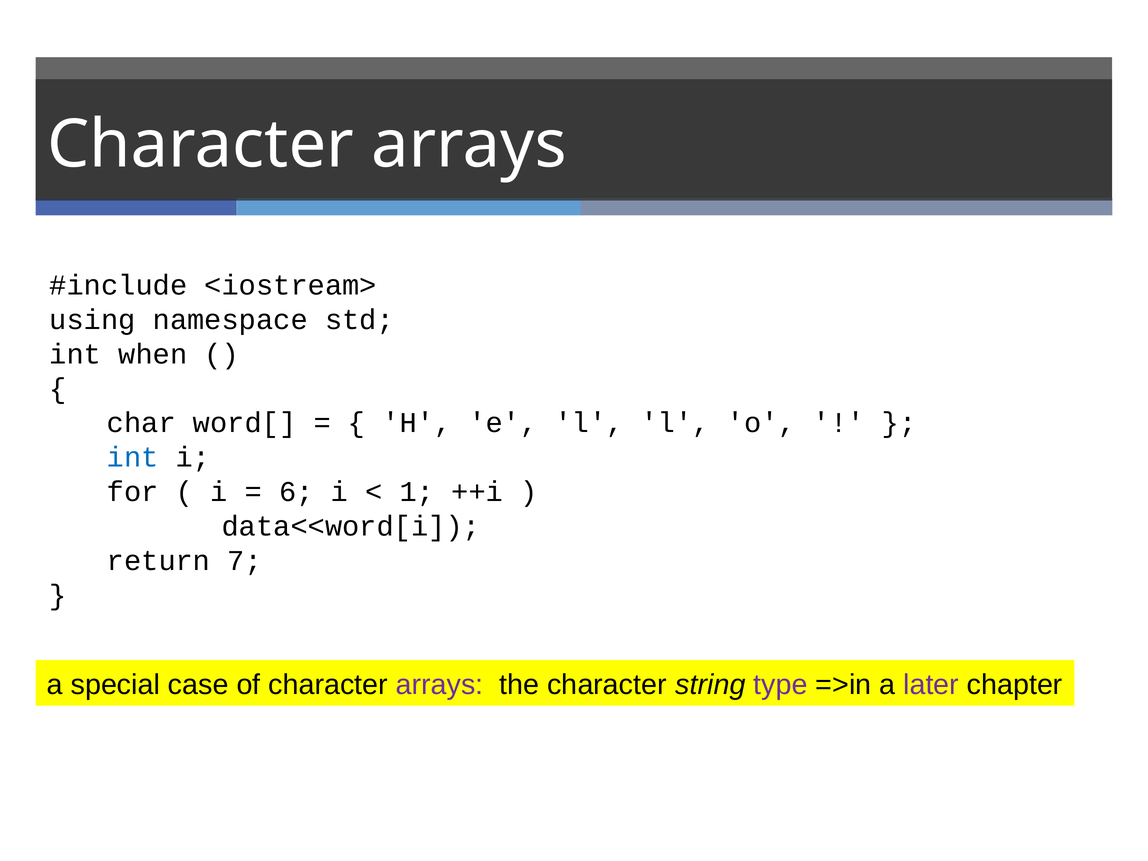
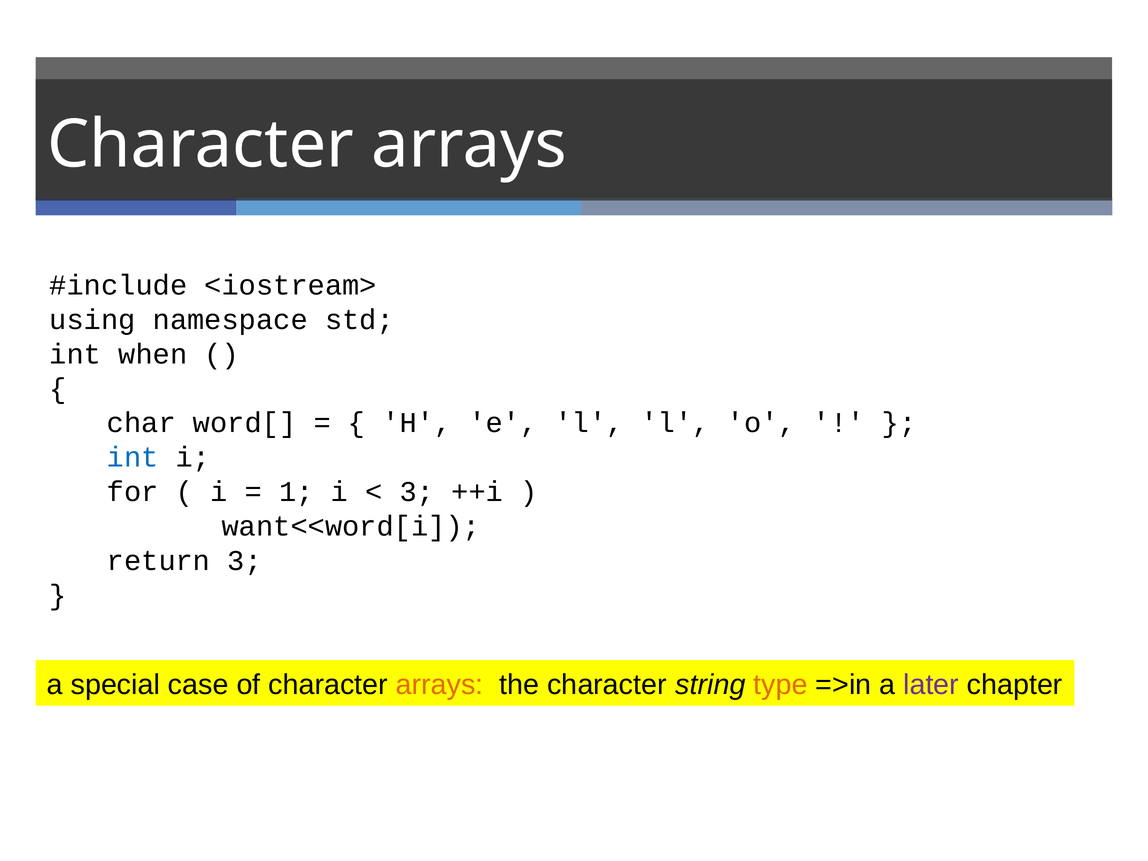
6: 6 -> 1 (296, 492)
1: 1 -> 3 (417, 492)
data<<word[i: data<<word[i -> want<<word[i (351, 526)
return 7: 7 -> 3 (245, 561)
arrays colour: purple -> orange (440, 685)
type colour: purple -> orange (780, 685)
